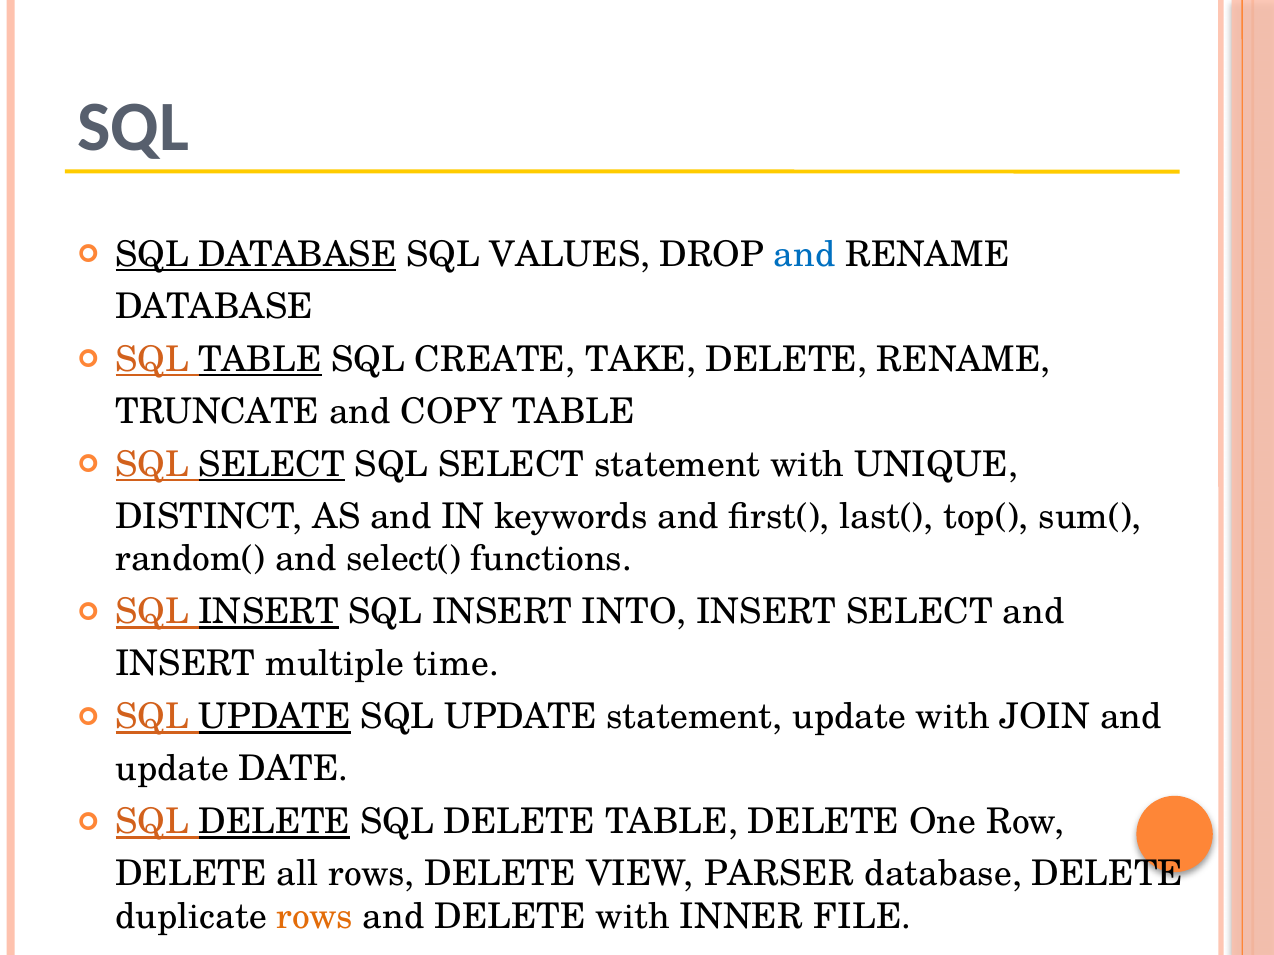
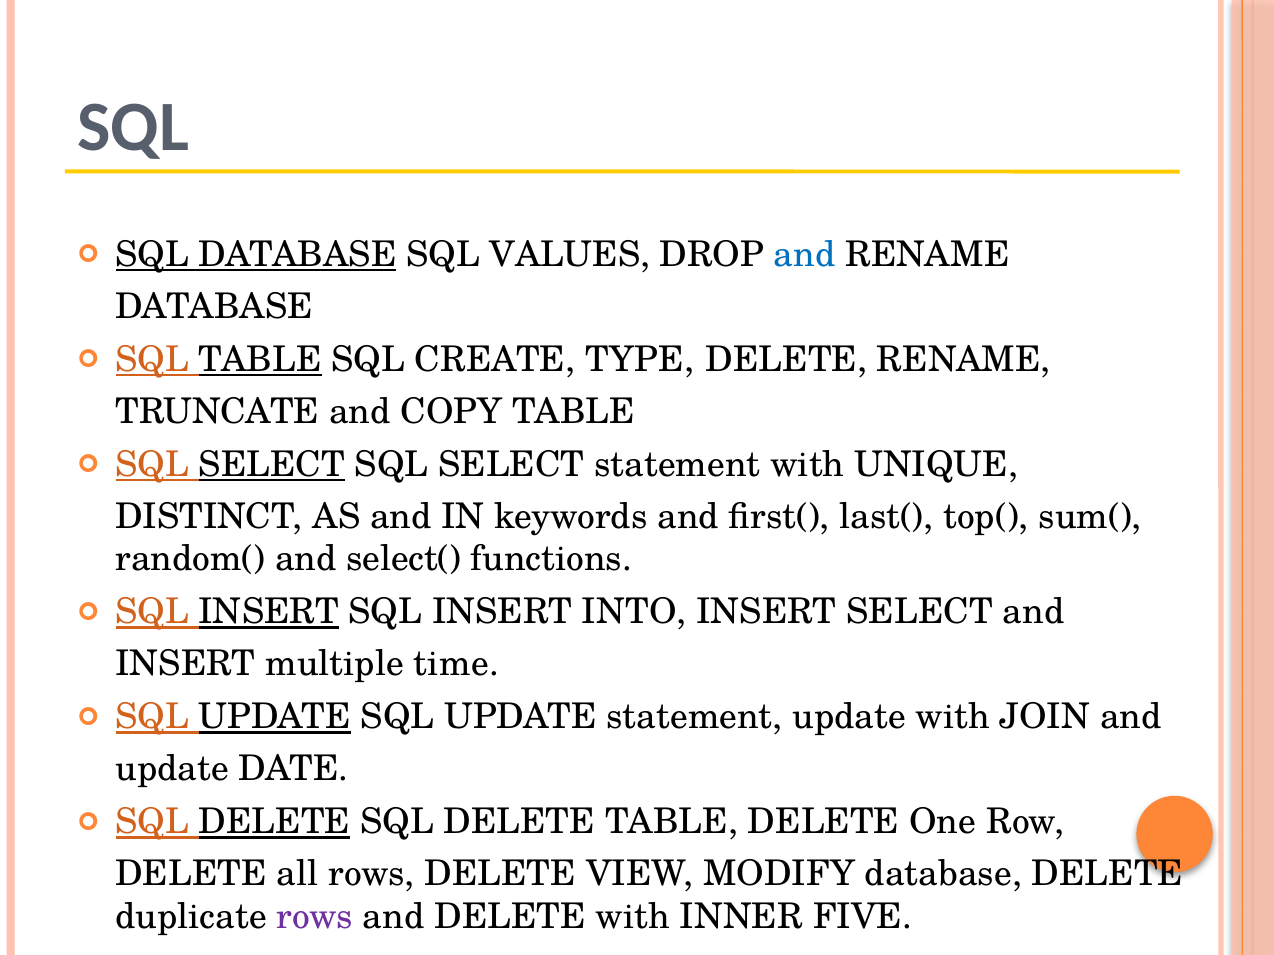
TAKE: TAKE -> TYPE (640, 360)
PARSER: PARSER -> MODIFY (779, 875)
rows colour: orange -> purple (315, 917)
FILE: FILE -> FIVE (863, 917)
